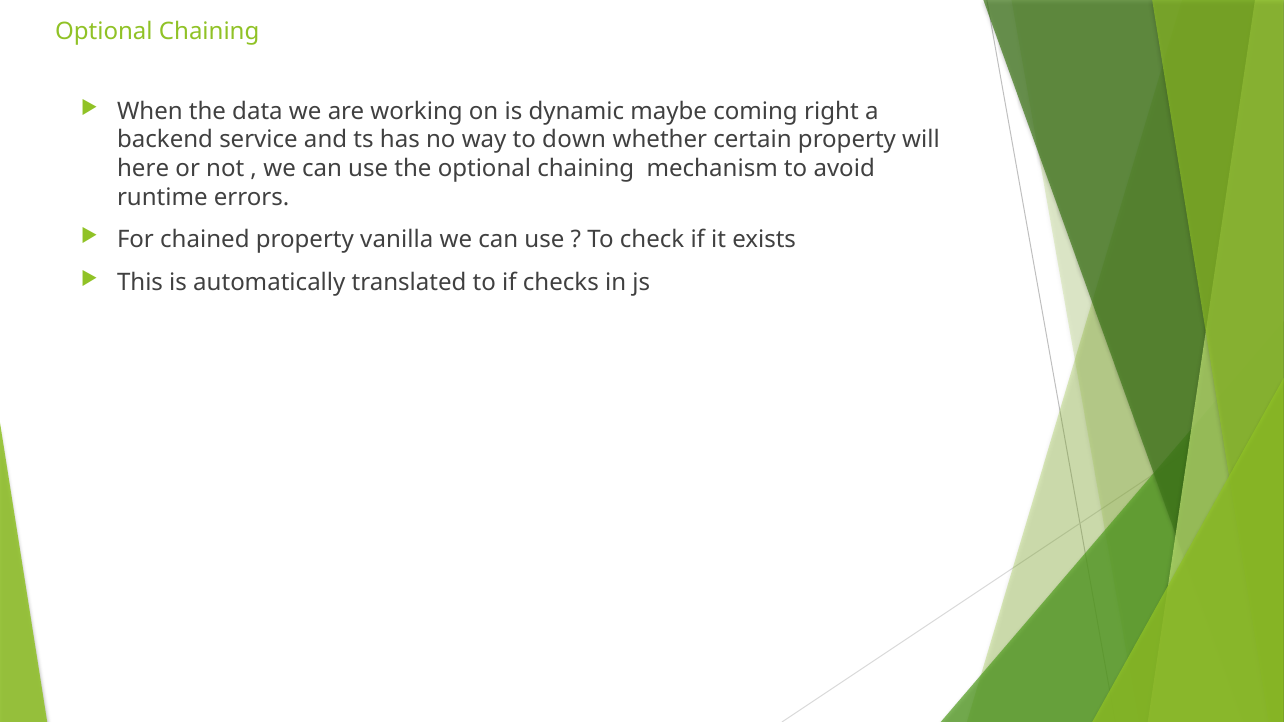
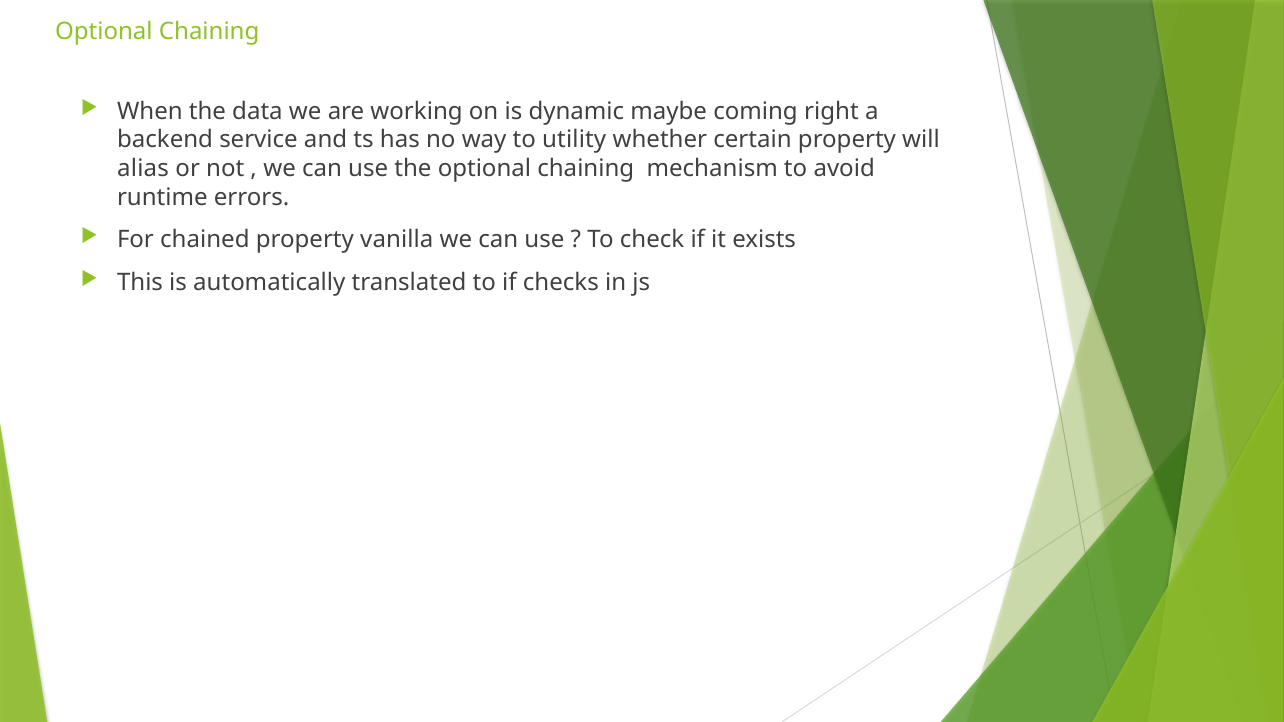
down: down -> utility (574, 140)
here: here -> alias (143, 169)
